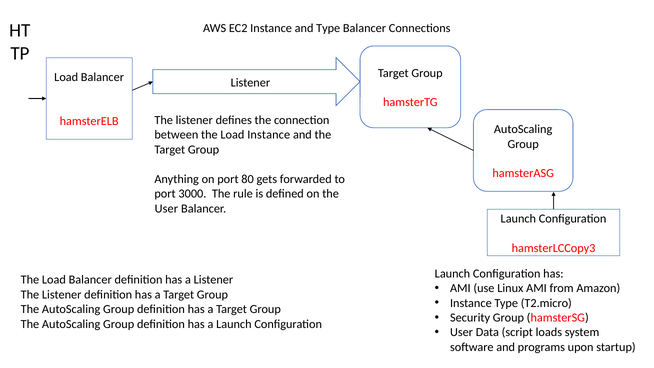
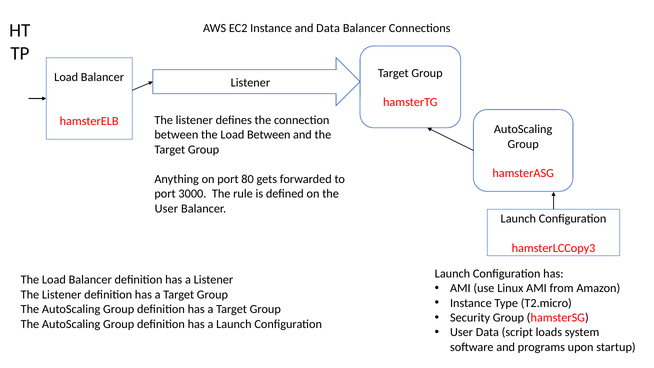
and Type: Type -> Data (328, 28)
Load Instance: Instance -> Between (269, 135)
